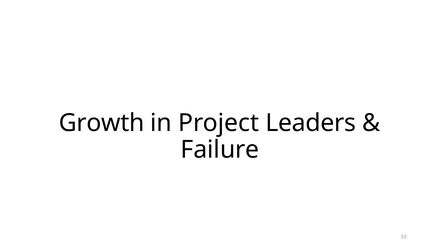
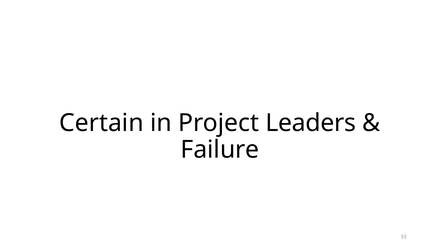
Growth: Growth -> Certain (101, 123)
